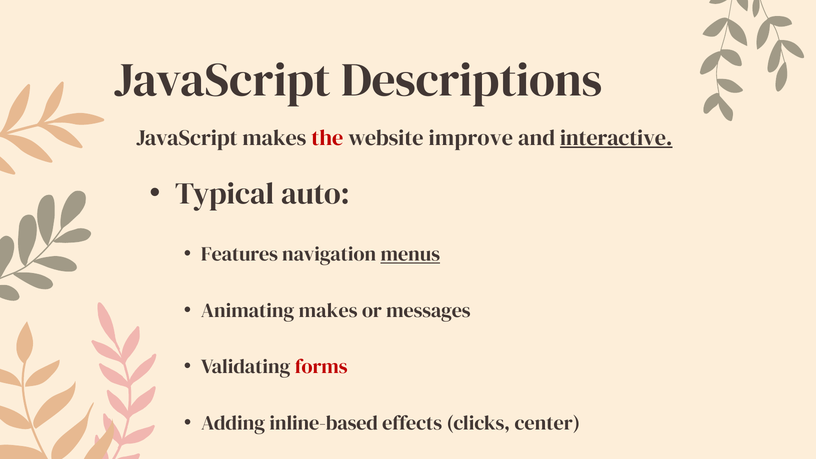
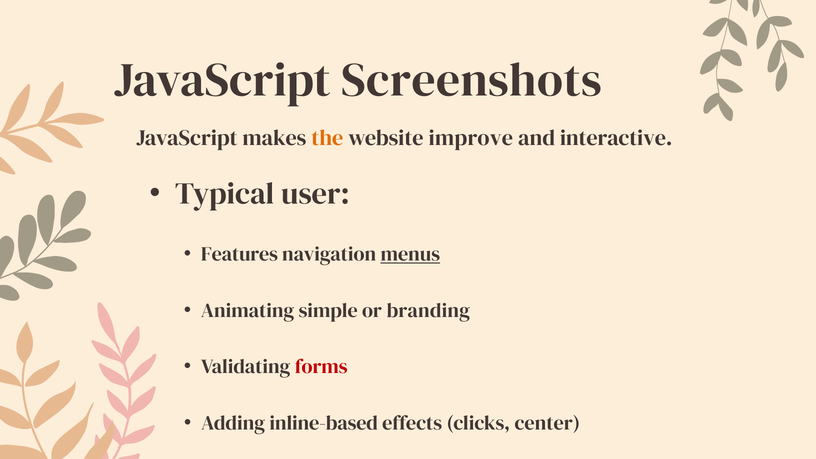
Descriptions: Descriptions -> Screenshots (472, 80)
the colour: red -> orange (327, 138)
interactive underline: present -> none (616, 138)
auto: auto -> user (315, 194)
Animating makes: makes -> simple (328, 310)
messages: messages -> branding (428, 310)
